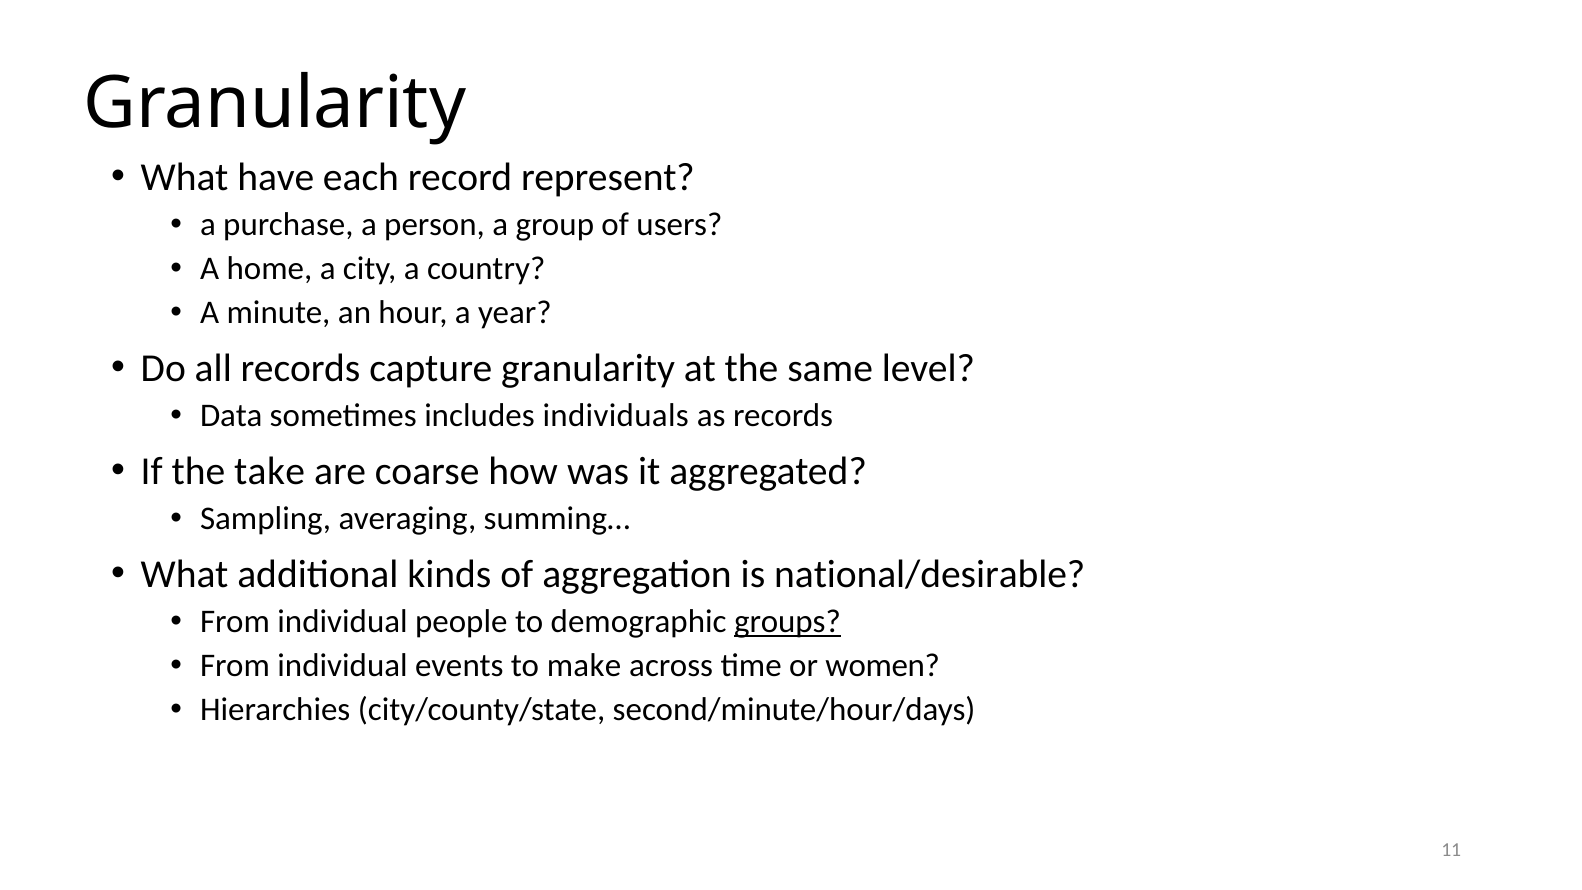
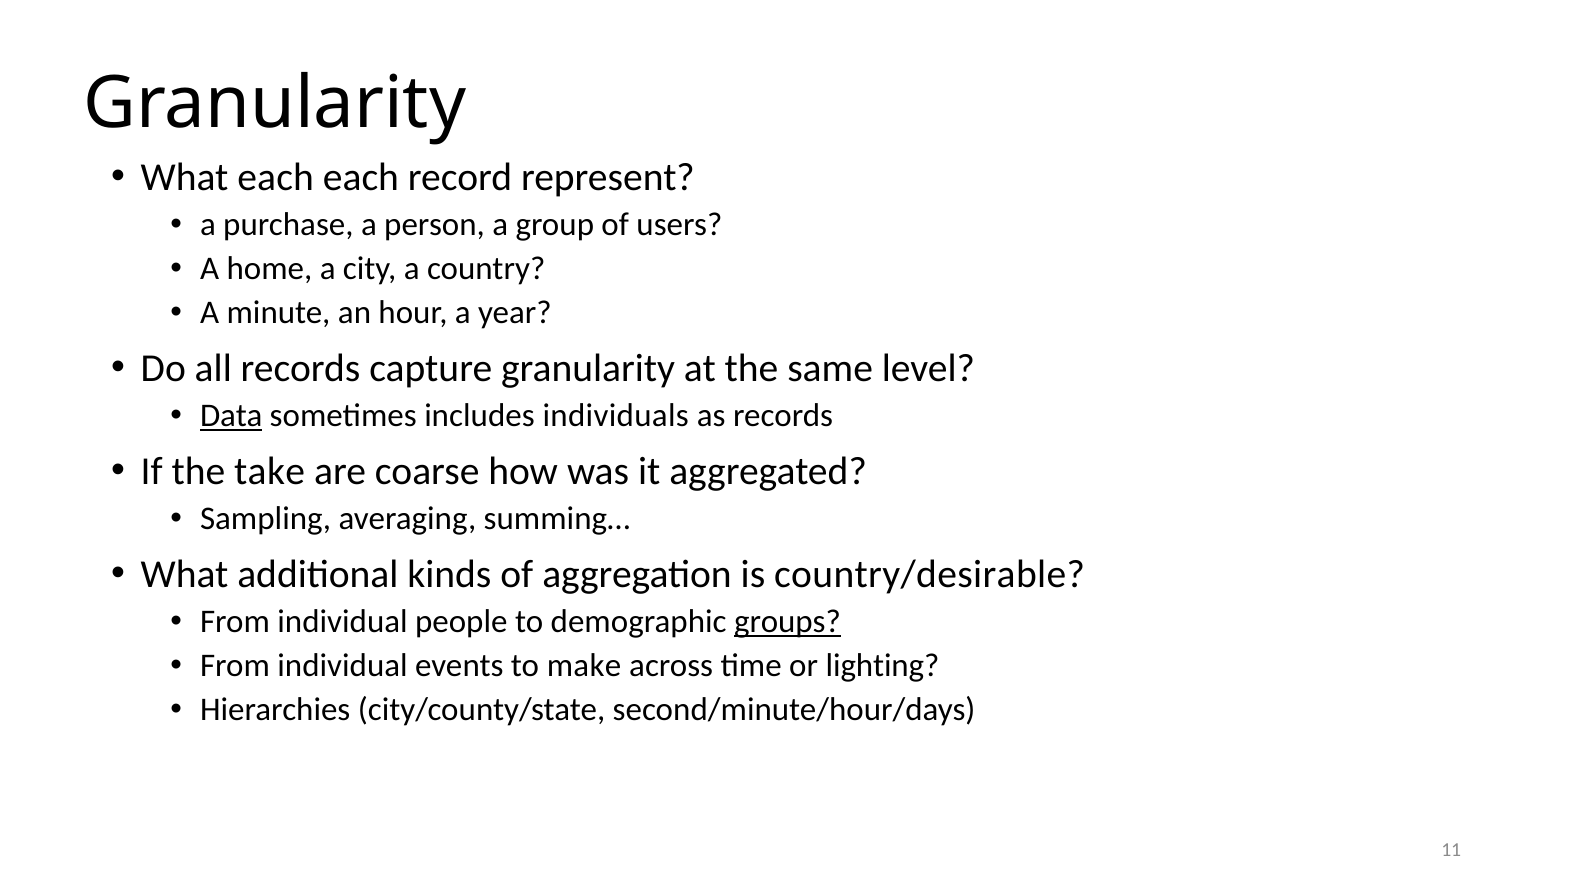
What have: have -> each (276, 177)
Data underline: none -> present (231, 416)
national/desirable: national/desirable -> country/desirable (930, 574)
women: women -> lighting (882, 666)
